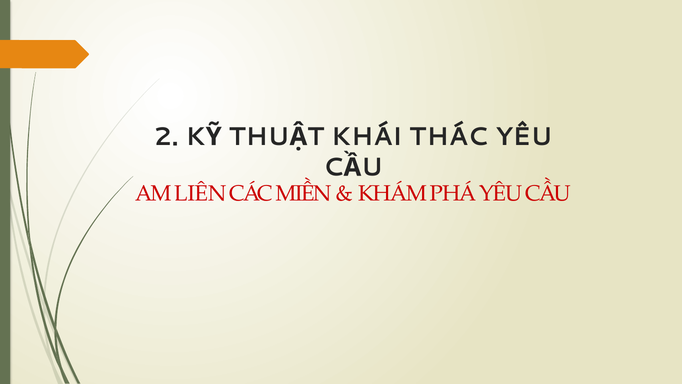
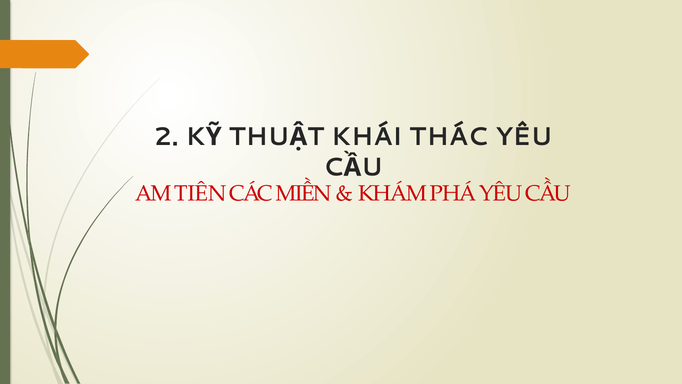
LIÊN: LIÊN -> TIÊN (200, 193)
